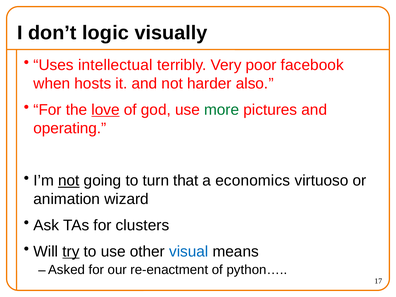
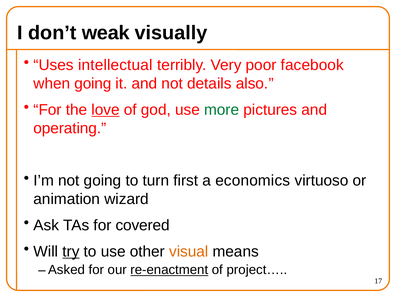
logic: logic -> weak (106, 33)
when hosts: hosts -> going (93, 84)
harder: harder -> details (209, 84)
not underline: present -> none (69, 181)
that: that -> first (186, 181)
clusters: clusters -> covered (143, 225)
visual colour: blue -> orange (189, 252)
re-enactment underline: none -> present (169, 270)
python…: python… -> project… (257, 270)
